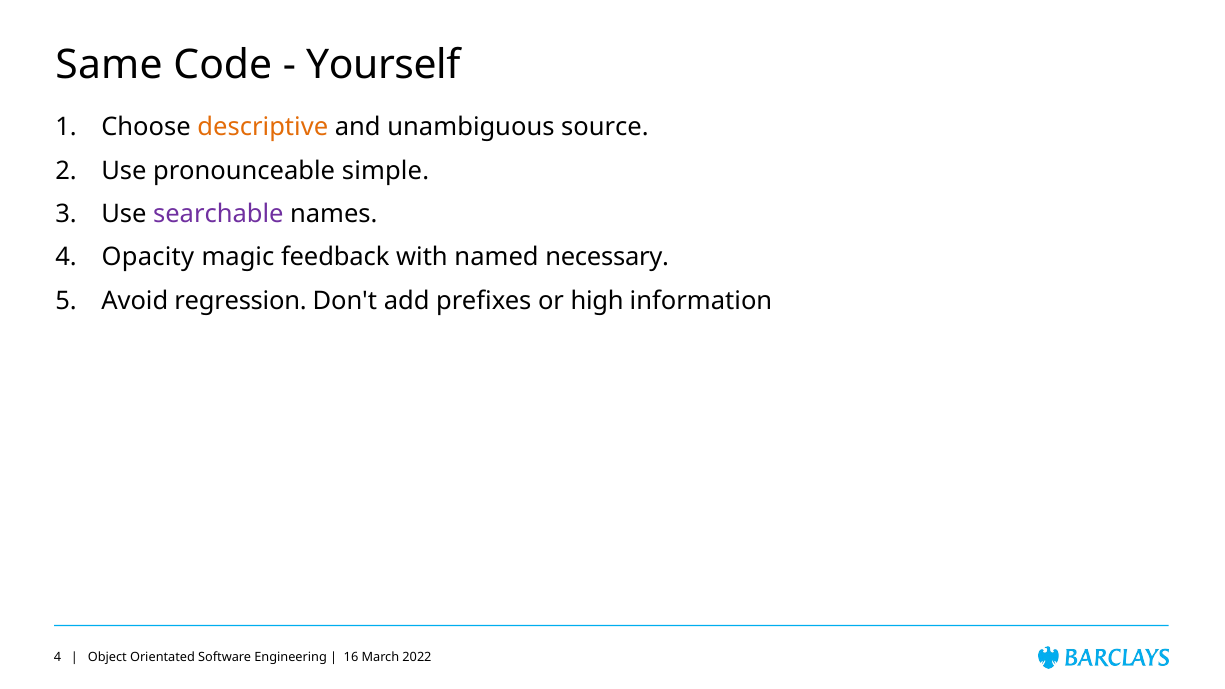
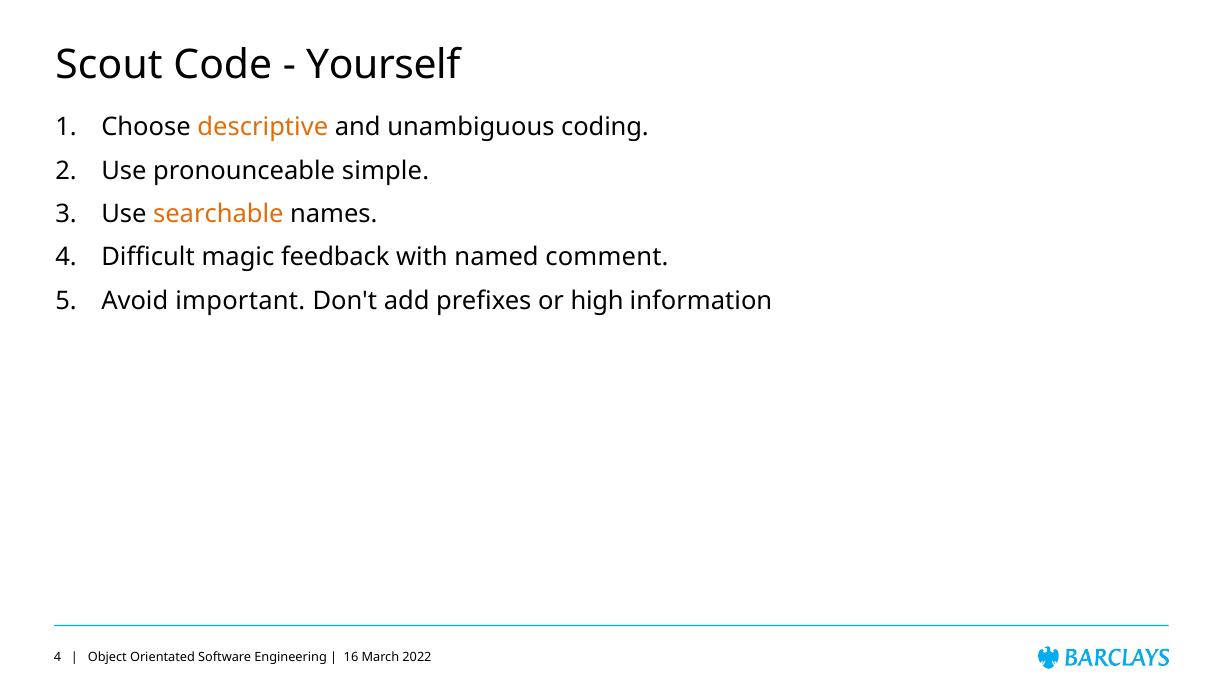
Same: Same -> Scout (109, 65)
source: source -> coding (605, 127)
searchable colour: purple -> orange (218, 214)
Opacity: Opacity -> Difficult (148, 257)
necessary: necessary -> comment (607, 257)
regression: regression -> important (240, 301)
